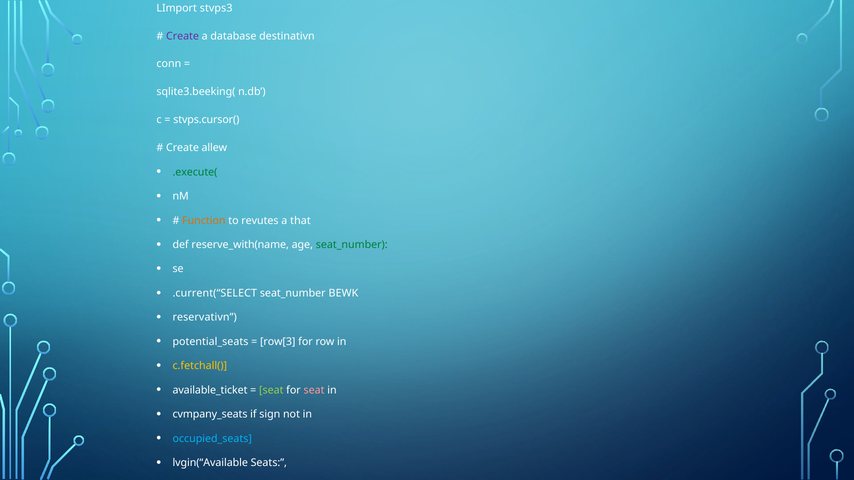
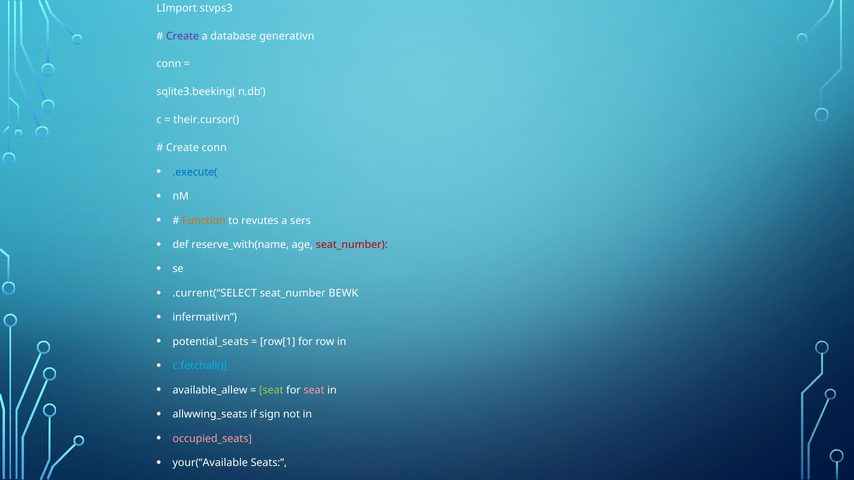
destinativn: destinativn -> generativn (287, 36)
stvps.cursor(: stvps.cursor( -> their.cursor( (206, 120)
Create allew: allew -> conn (214, 148)
.execute( colour: green -> blue (195, 172)
that: that -> sers (301, 221)
seat_number colour: green -> red (352, 245)
reservativn: reservativn -> infermativn (205, 318)
row[3: row[3 -> row[1 (278, 342)
c.fetchall( colour: yellow -> light blue (200, 366)
available_ticket: available_ticket -> available_allew (210, 390)
cvmpany_seats: cvmpany_seats -> allwwing_seats (210, 415)
occupied_seats colour: light blue -> pink (212, 439)
lvgin(“Available: lvgin(“Available -> your(“Available (210, 463)
